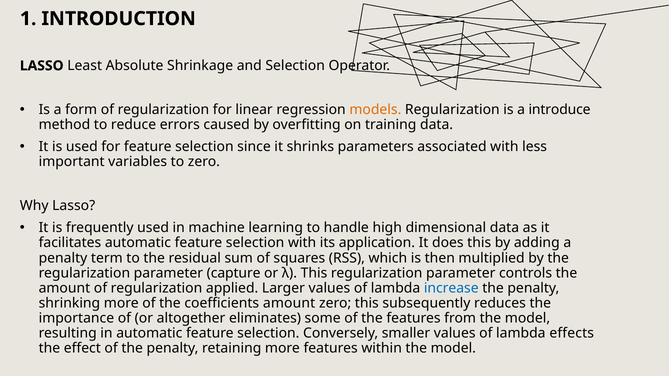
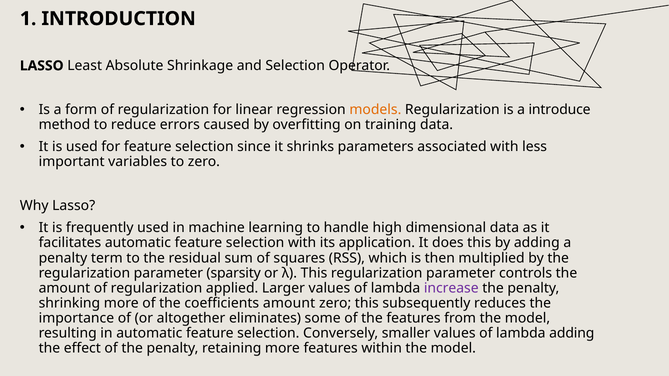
capture: capture -> sparsity (234, 273)
increase colour: blue -> purple (451, 288)
lambda effects: effects -> adding (572, 333)
